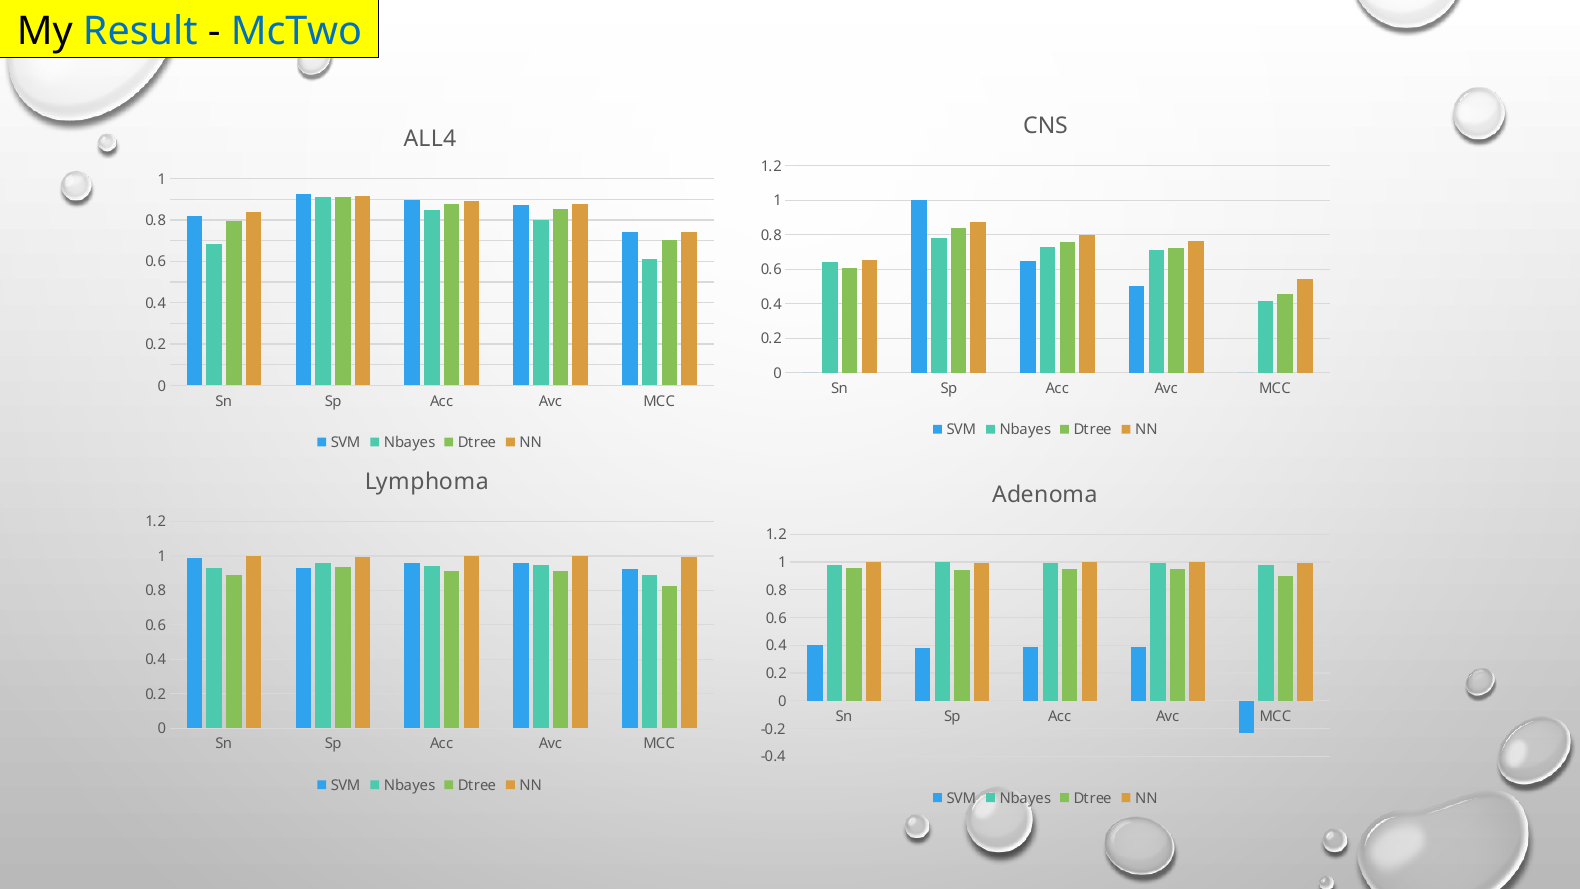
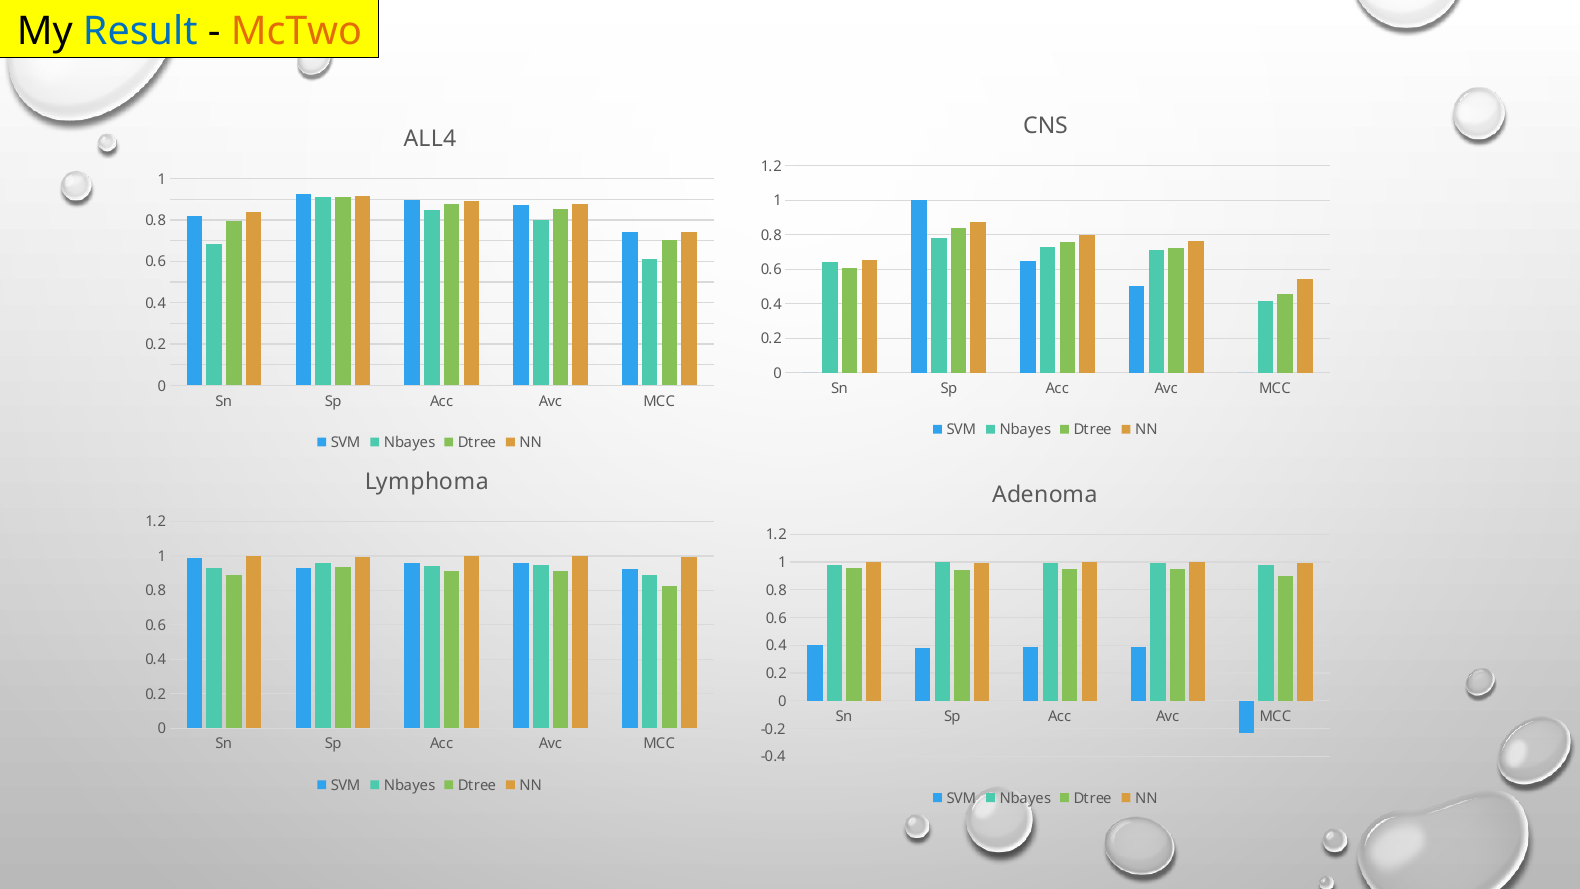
McTwo colour: blue -> orange (296, 31)
